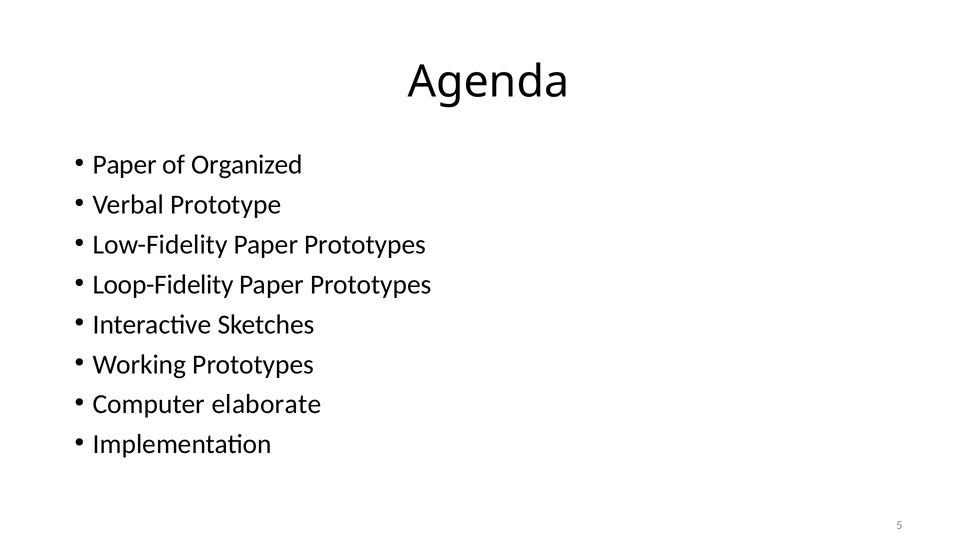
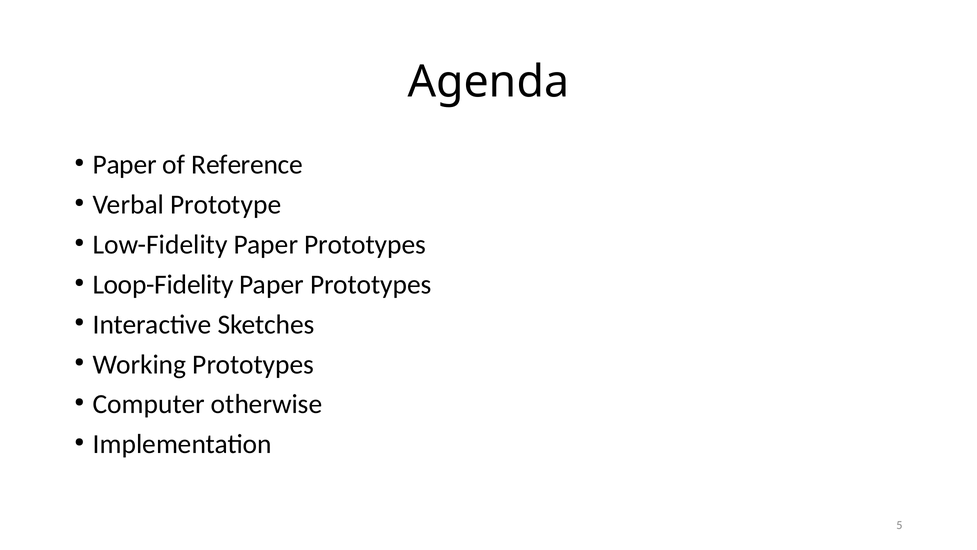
Organized: Organized -> Reference (247, 165)
elaborate: elaborate -> otherwise (267, 404)
